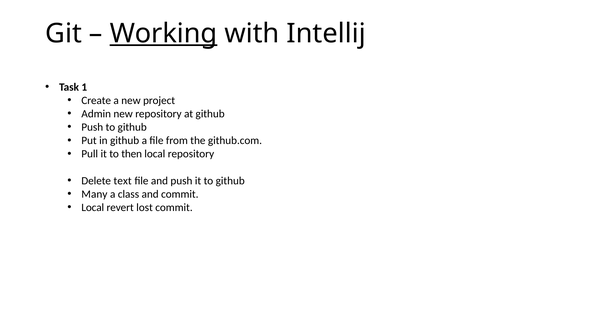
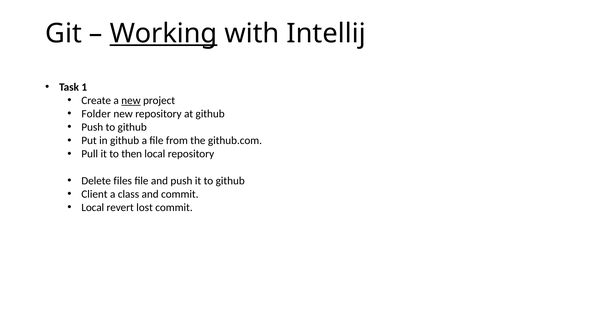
new underline: none -> present (131, 101)
Admin: Admin -> Folder (96, 114)
text: text -> files (123, 181)
Many: Many -> Client (94, 194)
